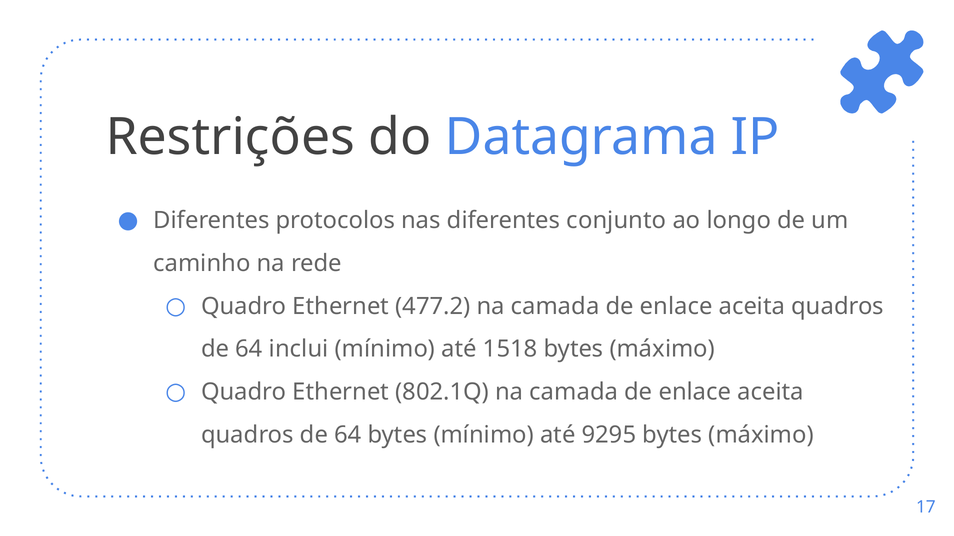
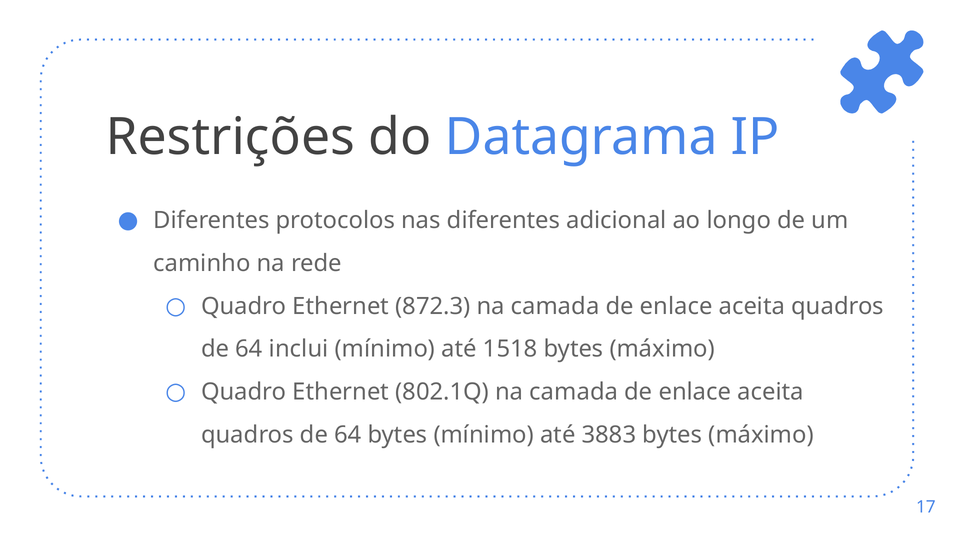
conjunto: conjunto -> adicional (616, 221)
477.2: 477.2 -> 872.3 (433, 307)
9295: 9295 -> 3883 (609, 435)
